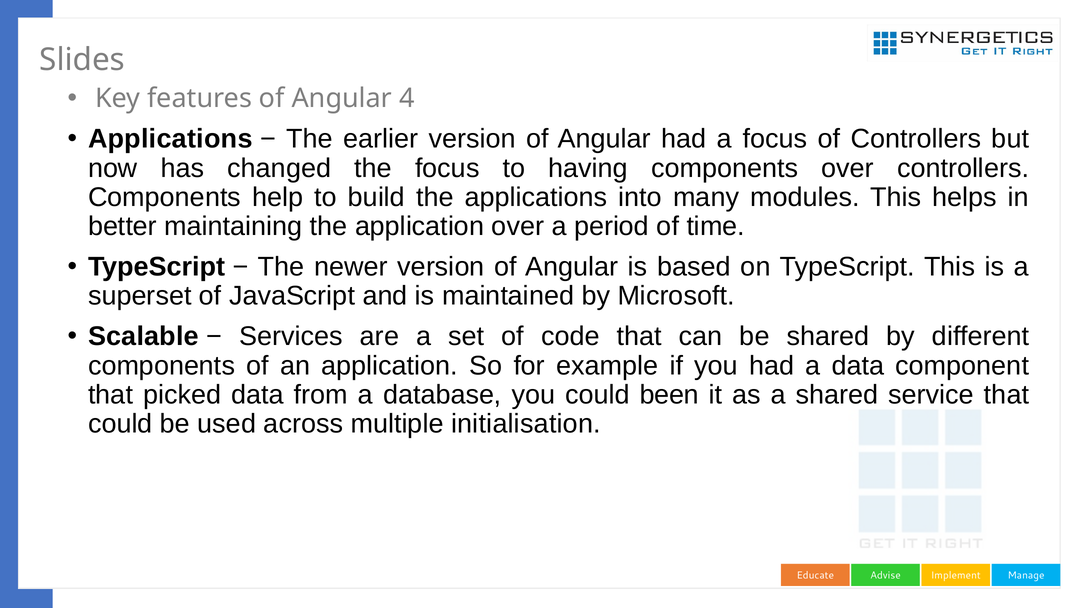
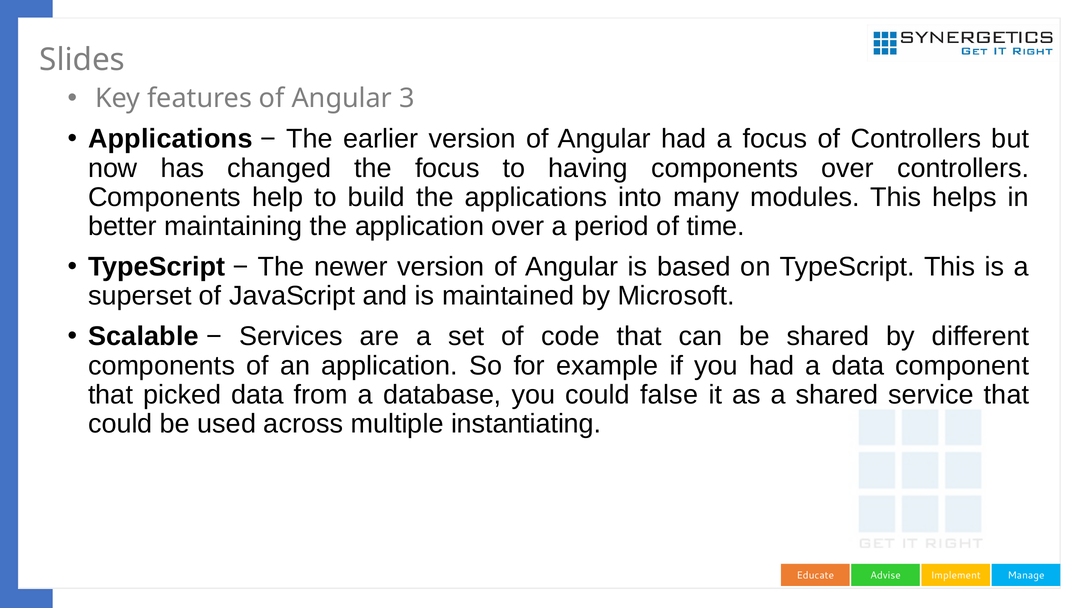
4: 4 -> 3 (407, 98)
been: been -> false (669, 394)
initialisation: initialisation -> instantiating (526, 424)
